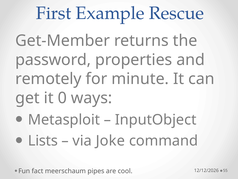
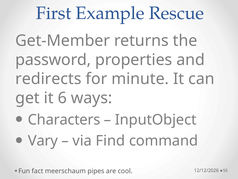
remotely: remotely -> redirects (48, 79)
0: 0 -> 6 (62, 98)
Metasploit: Metasploit -> Characters (64, 119)
Lists: Lists -> Vary (43, 140)
Joke: Joke -> Find (110, 140)
